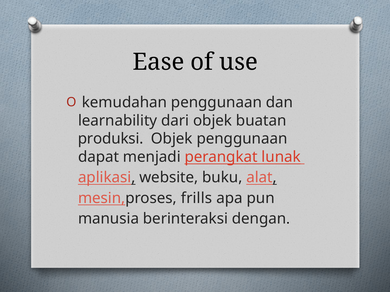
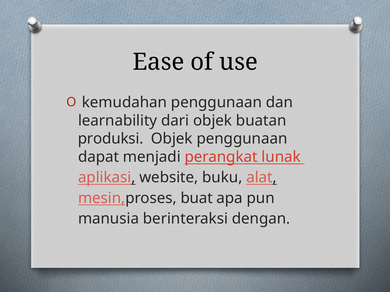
frills: frills -> buat (197, 198)
